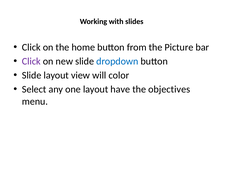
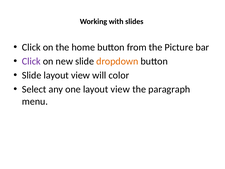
dropdown colour: blue -> orange (117, 61)
one layout have: have -> view (120, 89)
objectives: objectives -> paragraph (169, 89)
